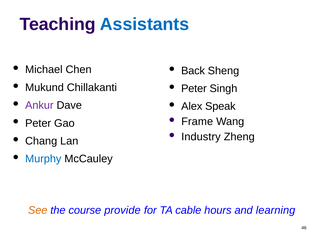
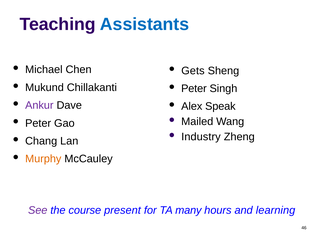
Back: Back -> Gets (193, 71)
Frame: Frame -> Mailed (197, 121)
Murphy colour: blue -> orange (43, 159)
See colour: orange -> purple (38, 210)
provide: provide -> present (123, 210)
cable: cable -> many (188, 210)
